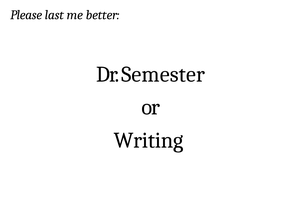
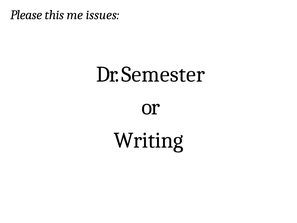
last: last -> this (54, 15)
better: better -> issues (102, 15)
